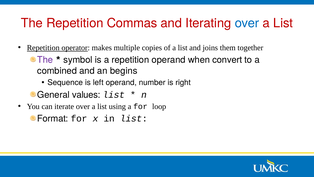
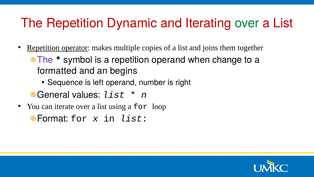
Commas: Commas -> Dynamic (132, 23)
over colour: blue -> green (247, 23)
convert: convert -> change (227, 60)
combined: combined -> formatted (57, 71)
